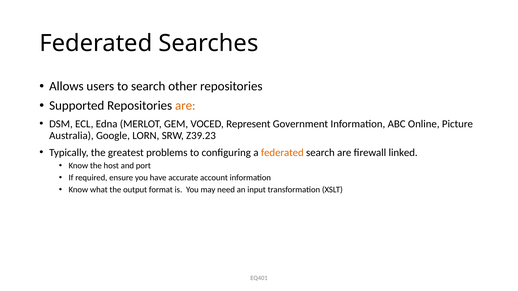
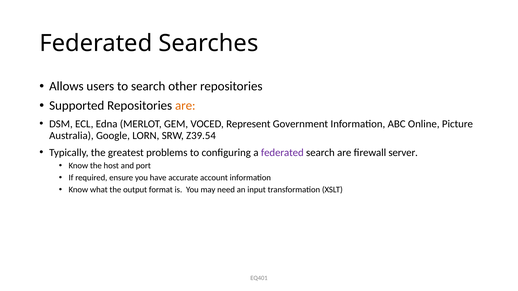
Z39.23: Z39.23 -> Z39.54 (201, 136)
federated colour: orange -> purple (282, 153)
linked: linked -> server (403, 153)
